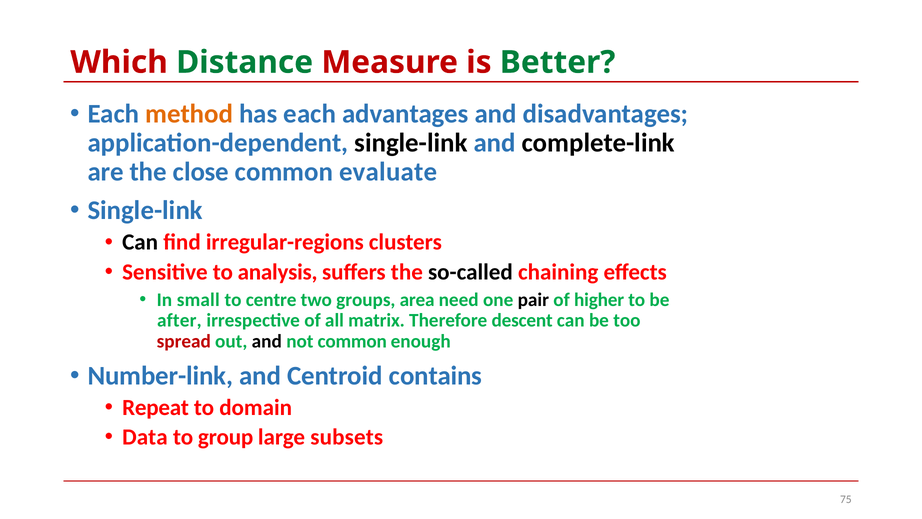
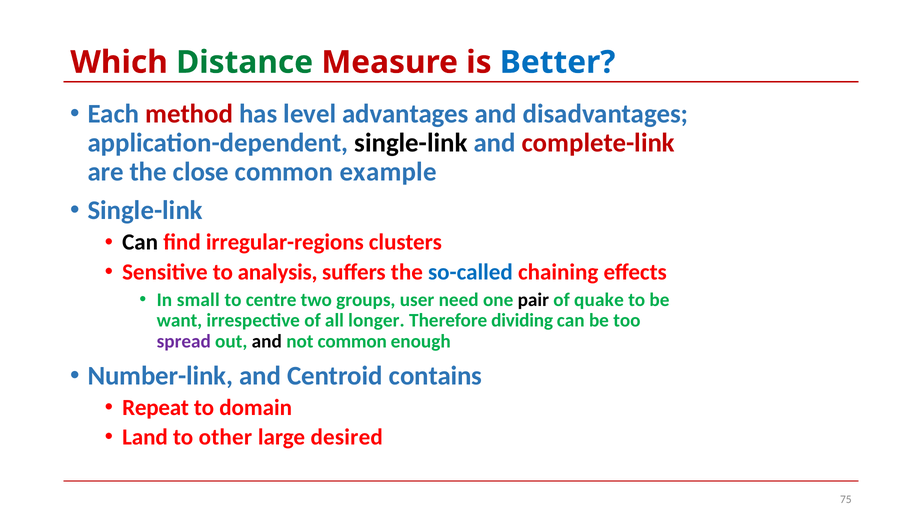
Better colour: green -> blue (558, 62)
method colour: orange -> red (189, 114)
has each: each -> level (310, 114)
complete-link colour: black -> red (598, 143)
evaluate: evaluate -> example (388, 172)
so-called colour: black -> blue (470, 272)
area: area -> user (417, 300)
higher: higher -> quake (599, 300)
after: after -> want (179, 320)
matrix: matrix -> longer (376, 320)
descent: descent -> dividing (522, 320)
spread colour: red -> purple (184, 341)
Data: Data -> Land (145, 437)
group: group -> other (225, 437)
subsets: subsets -> desired (347, 437)
